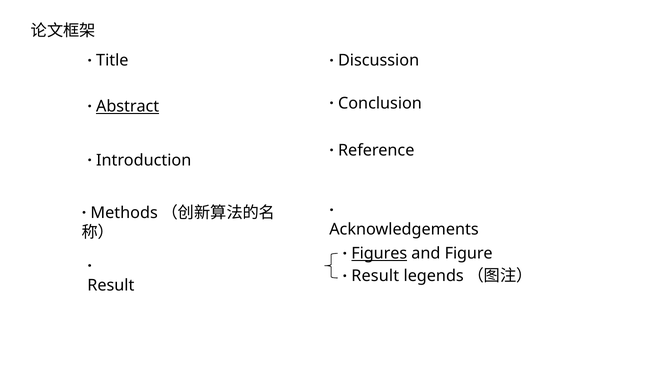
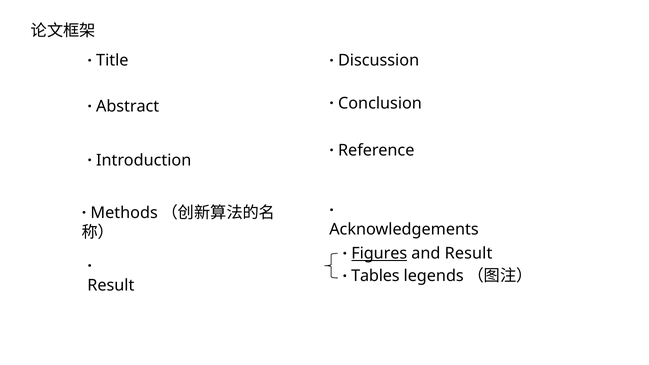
Abstract underline: present -> none (128, 106)
and Figure: Figure -> Result (469, 254)
Result: Result -> Tables (375, 276)
